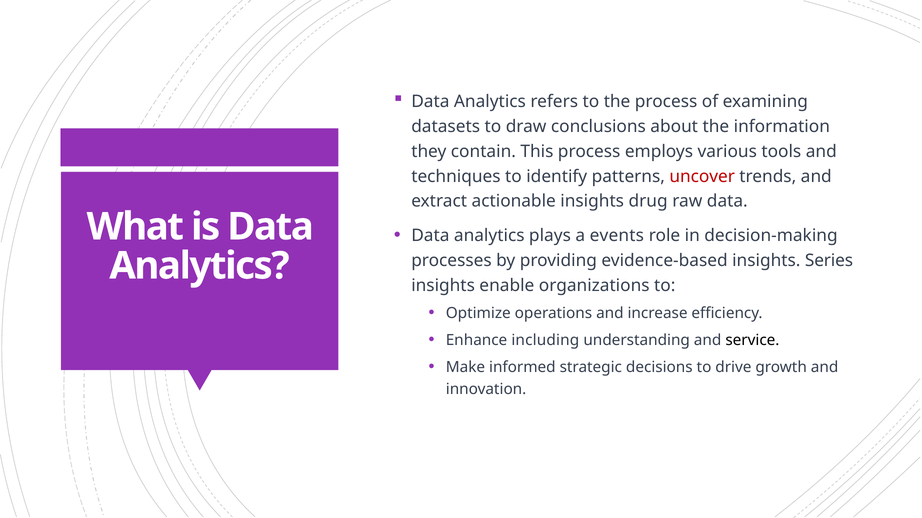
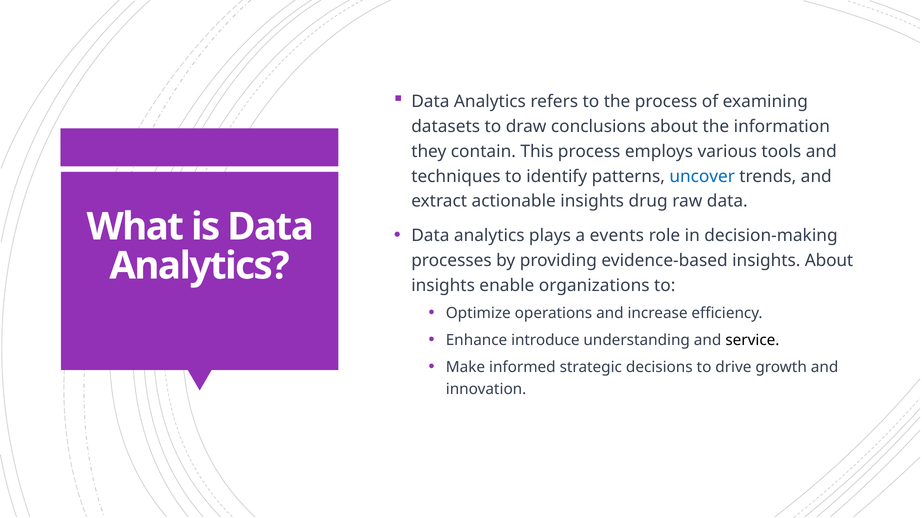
uncover colour: red -> blue (702, 177)
insights Series: Series -> About (829, 261)
including: including -> introduce (545, 341)
